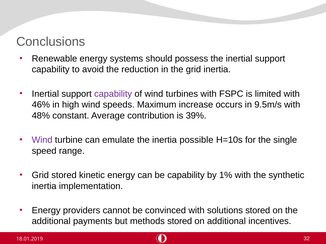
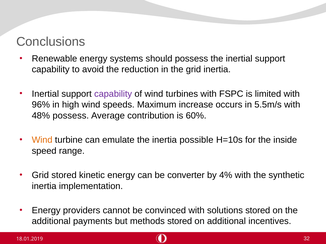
46%: 46% -> 96% (41, 105)
9.5m/s: 9.5m/s -> 5.5m/s (268, 105)
48% constant: constant -> possess (71, 116)
39%: 39% -> 60% (196, 116)
Wind colour: purple -> orange (42, 140)
single: single -> inside (285, 140)
be capability: capability -> converter (186, 176)
1%: 1% -> 4% (226, 176)
